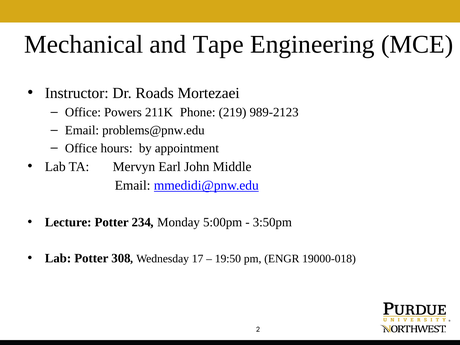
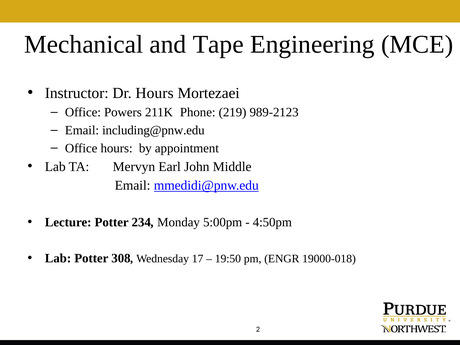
Dr Roads: Roads -> Hours (155, 93)
problems@pnw.edu: problems@pnw.edu -> including@pnw.edu (153, 130)
3:50pm: 3:50pm -> 4:50pm (272, 222)
